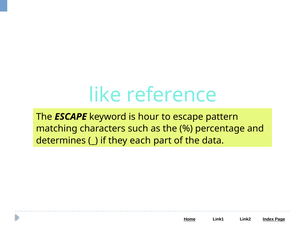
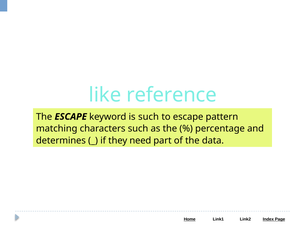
is hour: hour -> such (149, 117)
each: each -> need (140, 141)
